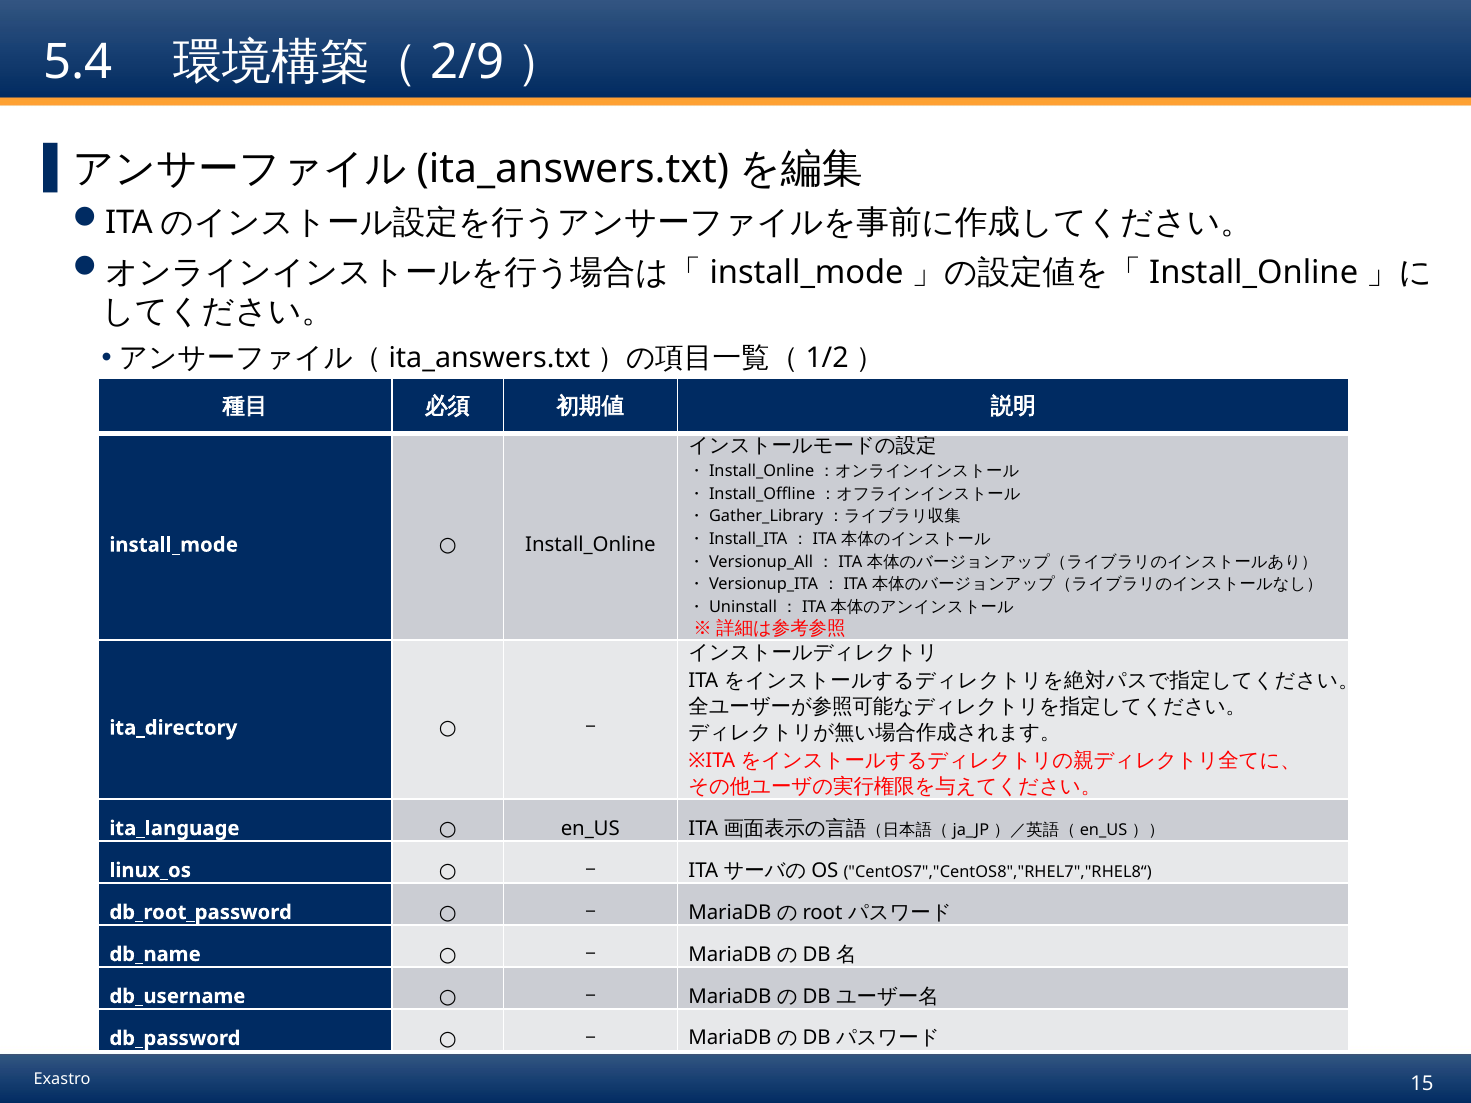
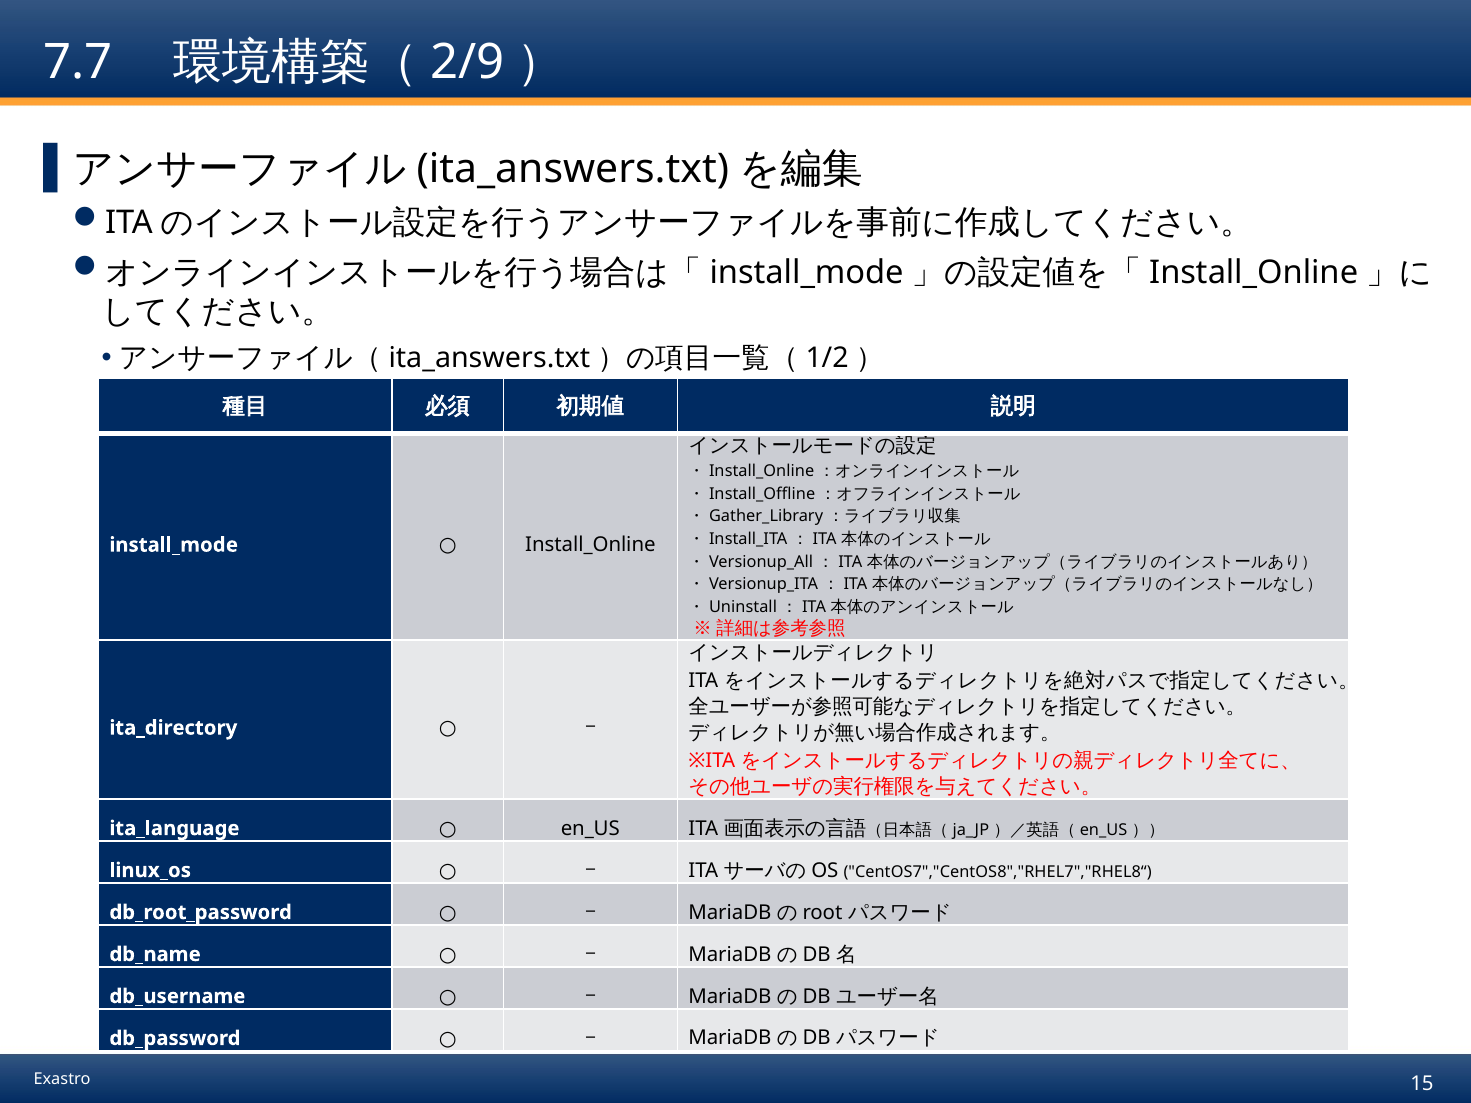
5.4: 5.4 -> 7.7 (78, 62)
